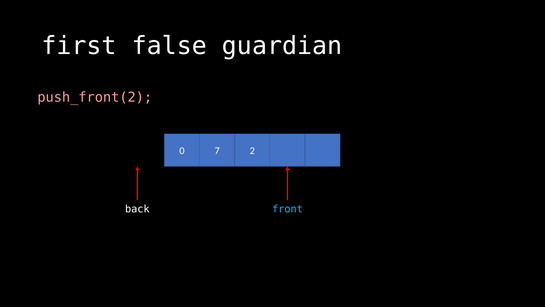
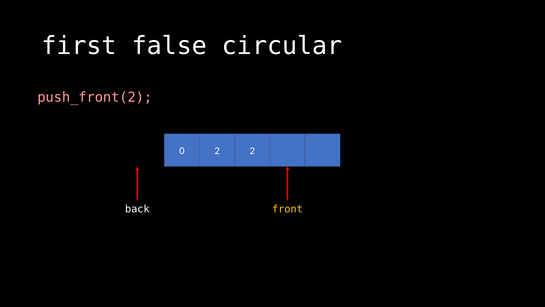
guardian: guardian -> circular (282, 46)
0 7: 7 -> 2 (217, 151)
front colour: light blue -> yellow (287, 209)
